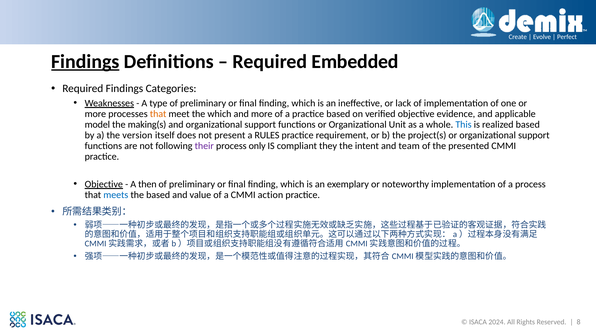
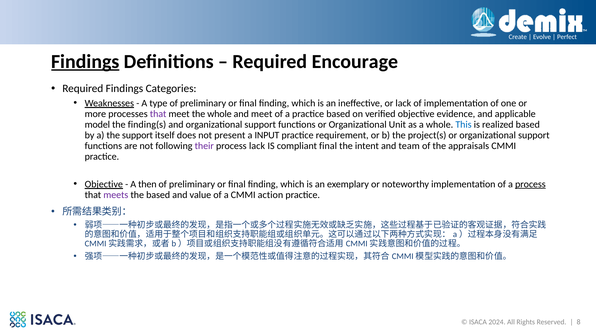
Embedded: Embedded -> Encourage (355, 62)
that colour: orange -> purple (158, 114)
the which: which -> whole (219, 114)
and more: more -> meet (262, 114)
making(s: making(s -> finding(s (147, 125)
the version: version -> support (138, 135)
RULES: RULES -> INPUT (267, 135)
process only: only -> lack (257, 146)
compliant they: they -> final (328, 146)
presented: presented -> appraisals (469, 146)
process underline: none -> present (530, 184)
meets colour: blue -> purple (116, 195)
